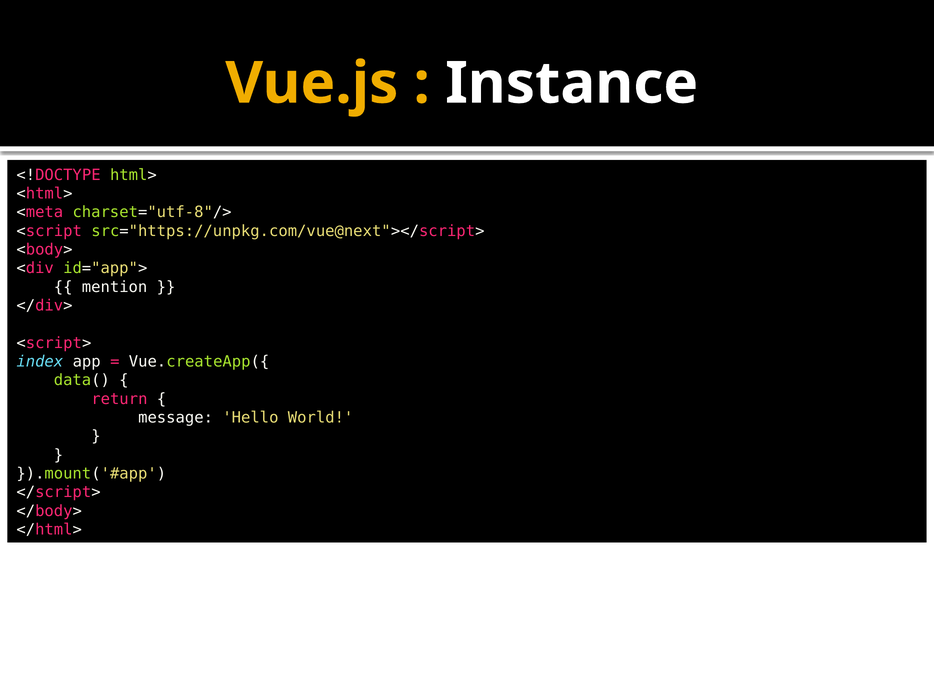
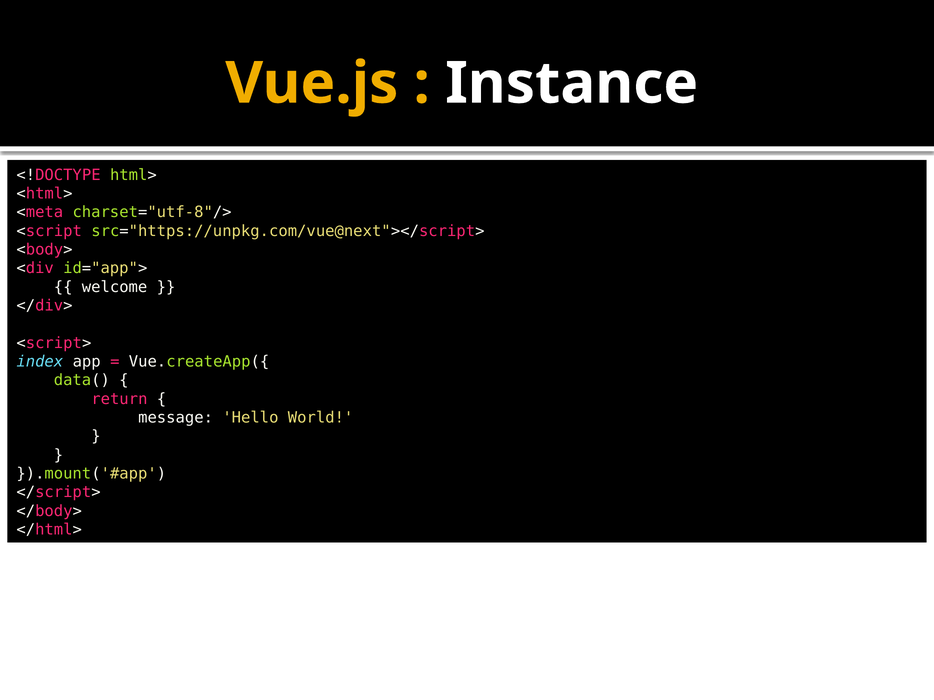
mention: mention -> welcome (115, 287)
